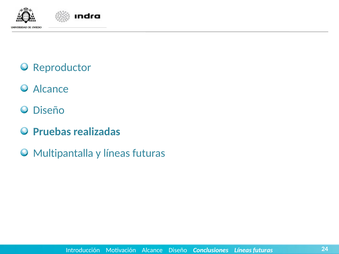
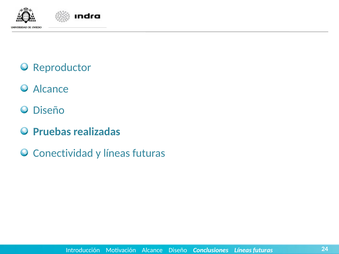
Multipantalla: Multipantalla -> Conectividad (63, 153)
